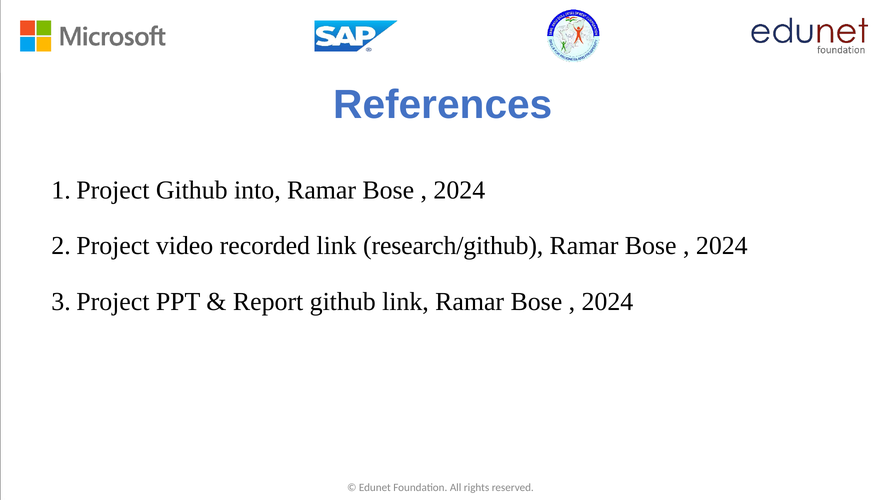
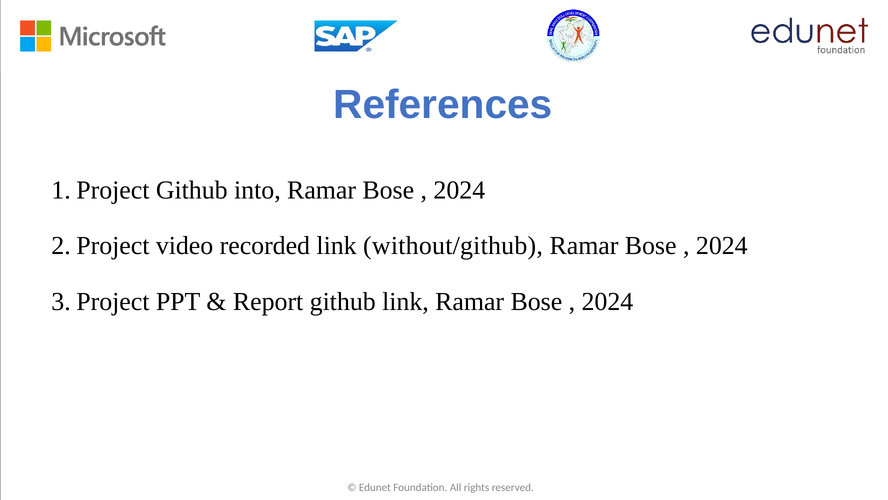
research/github: research/github -> without/github (453, 246)
